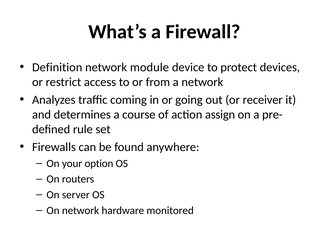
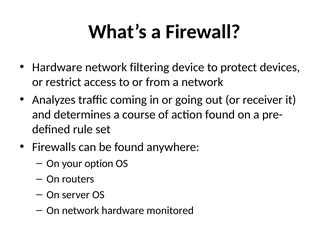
Definition: Definition -> Hardware (57, 67)
module: module -> filtering (150, 67)
action assign: assign -> found (220, 115)
